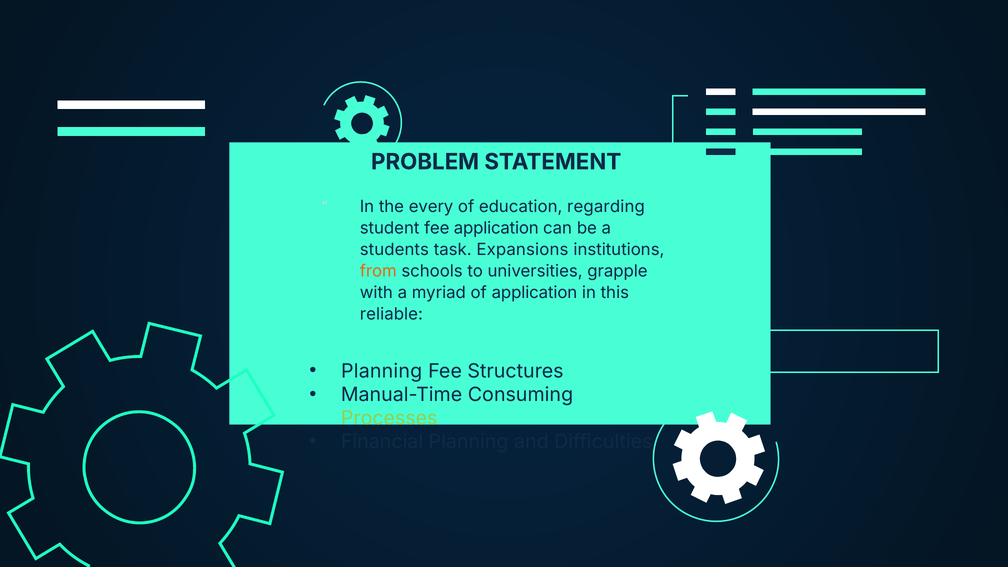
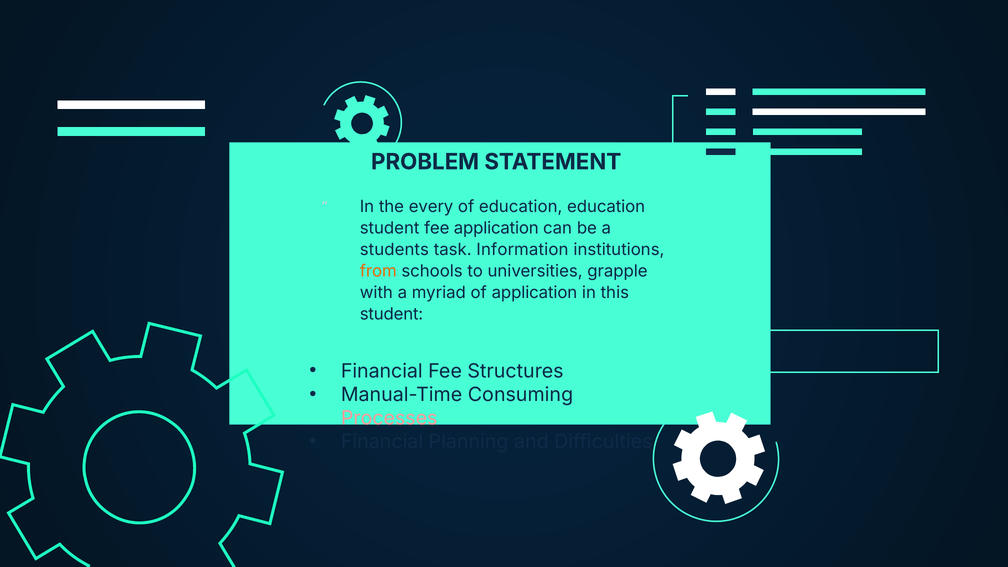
education regarding: regarding -> education (606, 207)
Expansions: Expansions -> Information (522, 250)
reliable: reliable -> student (391, 314)
Planning: Planning -> Financial (382, 371)
Processes colour: light green -> pink (389, 418)
